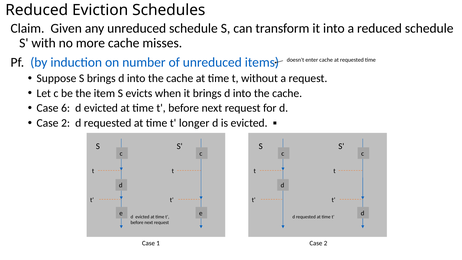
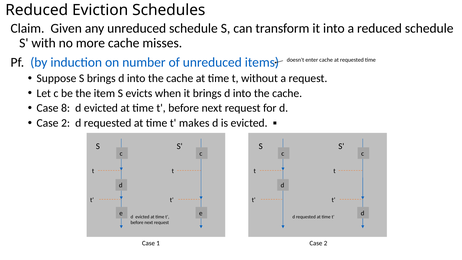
6: 6 -> 8 (66, 108)
longer: longer -> makes (194, 123)
